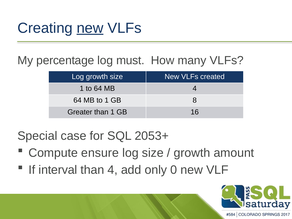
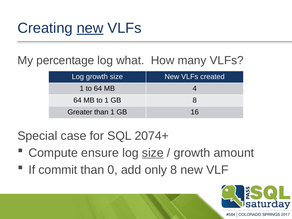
must: must -> what (130, 60)
2053+: 2053+ -> 2074+ (152, 136)
size underline: none -> present (153, 153)
interval: interval -> commit (58, 170)
than 4: 4 -> 0 (113, 170)
only 0: 0 -> 8 (174, 170)
